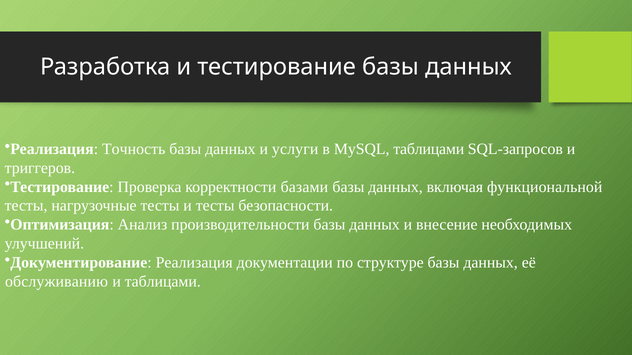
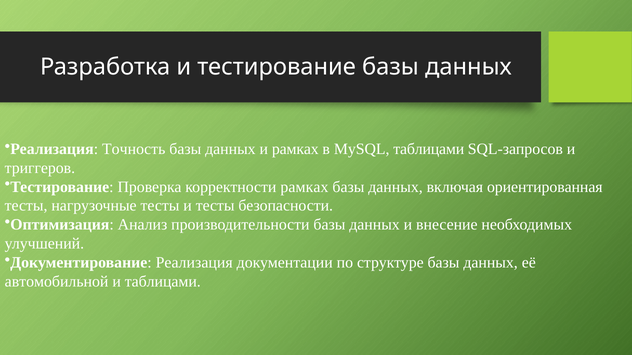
и услуги: услуги -> рамках (295, 149)
корректности базами: базами -> рамках (304, 187)
функциональной: функциональной -> ориентированная (545, 187)
обслуживанию: обслуживанию -> автомобильной (57, 282)
